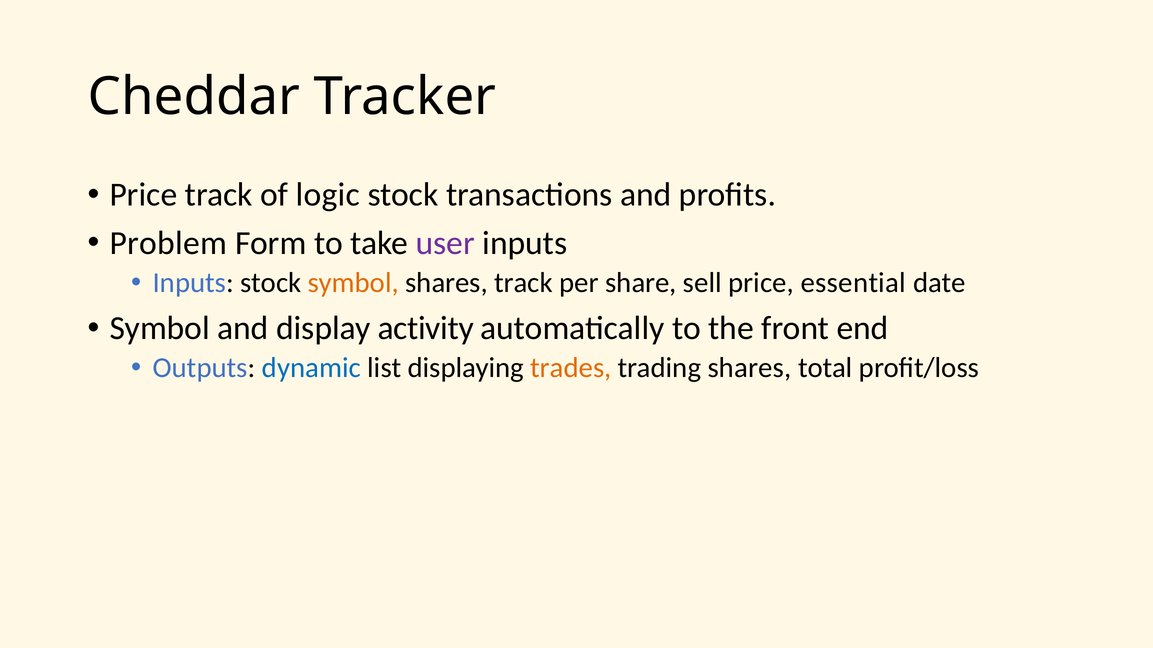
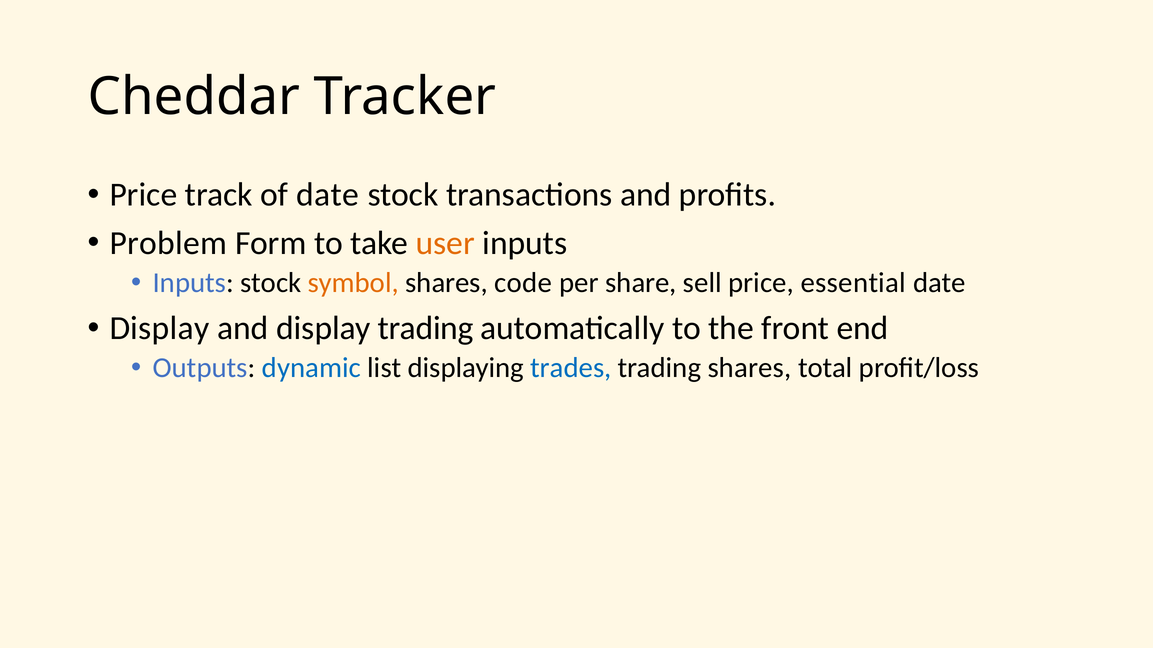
of logic: logic -> date (328, 195)
user colour: purple -> orange (445, 243)
shares track: track -> code (523, 283)
Symbol: Symbol -> Display (159, 329)
display activity: activity -> trading (426, 329)
trades colour: orange -> blue (571, 368)
